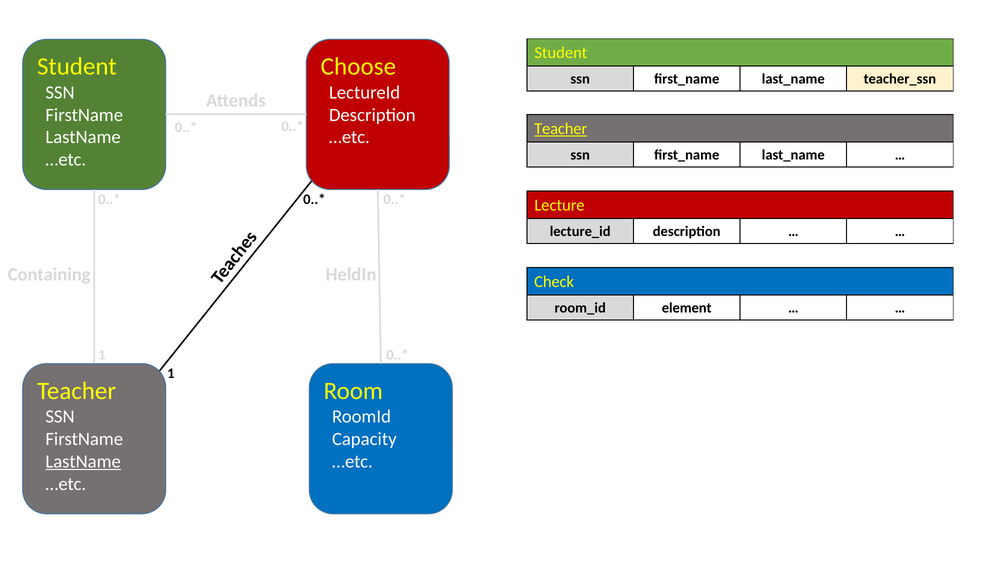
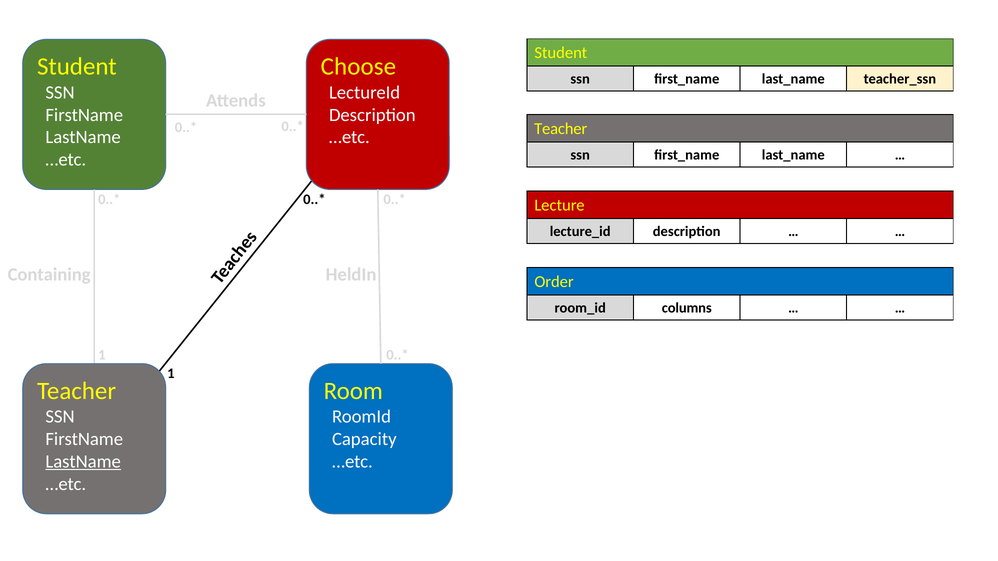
Teacher underline: present -> none (561, 129)
Check: Check -> Order (554, 282)
element: element -> columns (687, 308)
